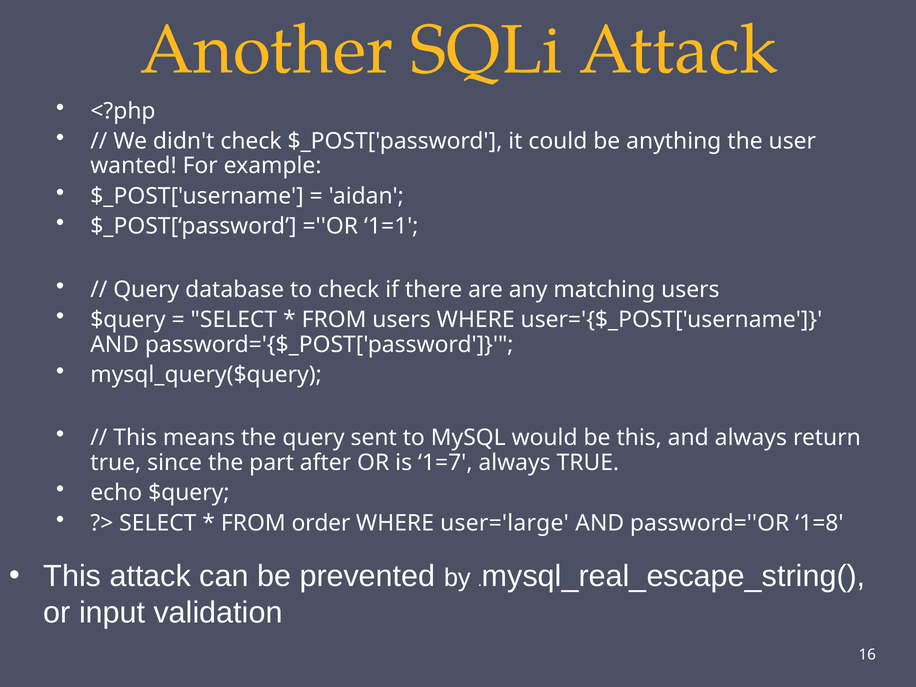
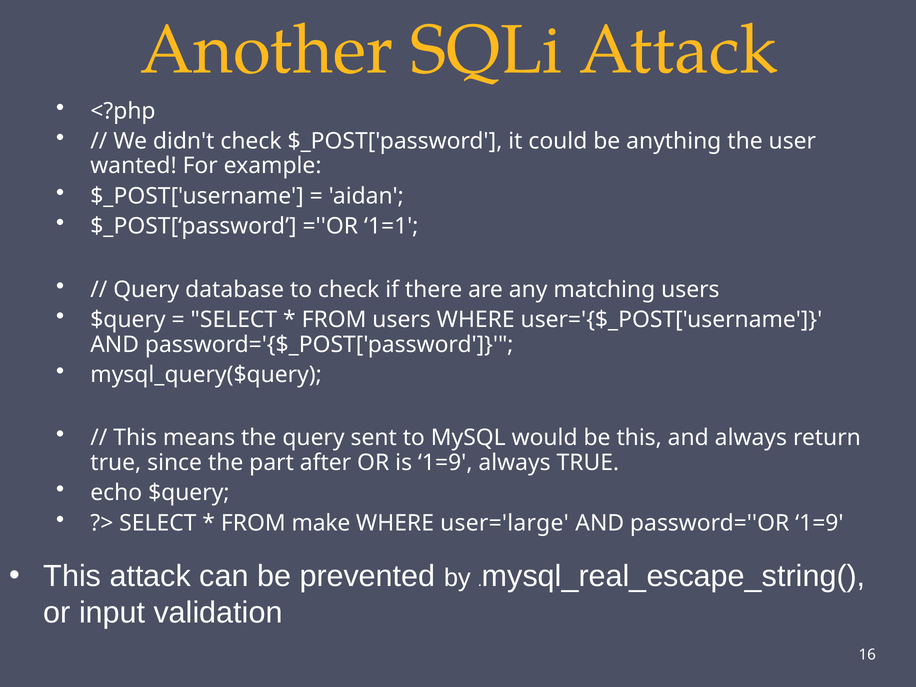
is 1=7: 1=7 -> 1=9 (445, 463)
order: order -> make (321, 523)
password=''OR 1=8: 1=8 -> 1=9 (819, 523)
